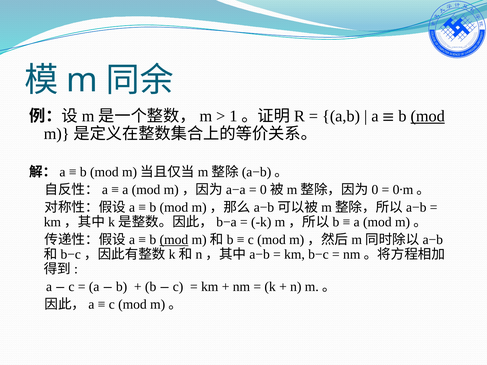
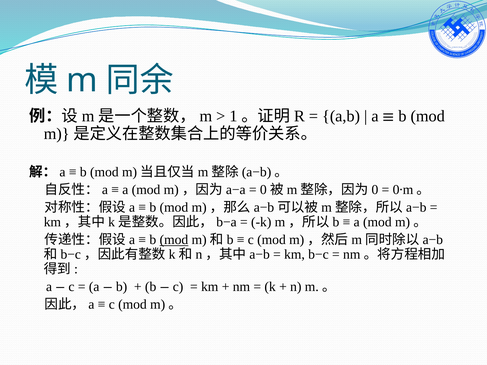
mod underline: present -> none (428, 116)
